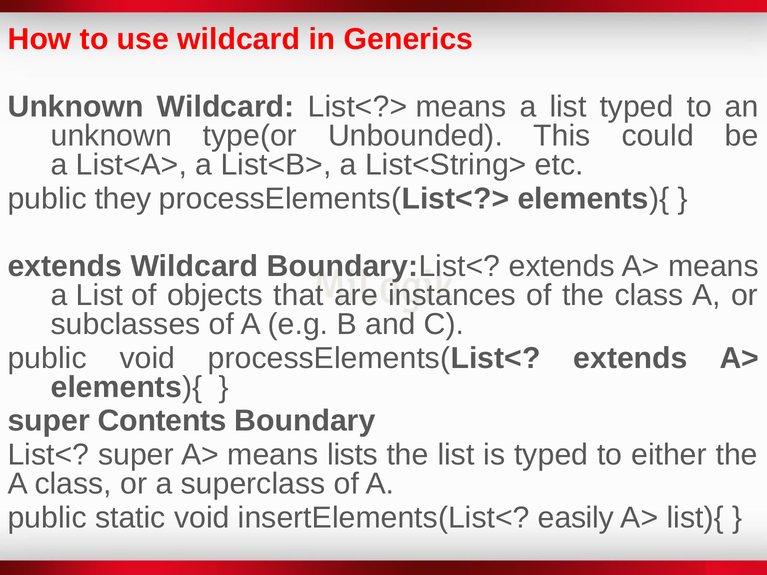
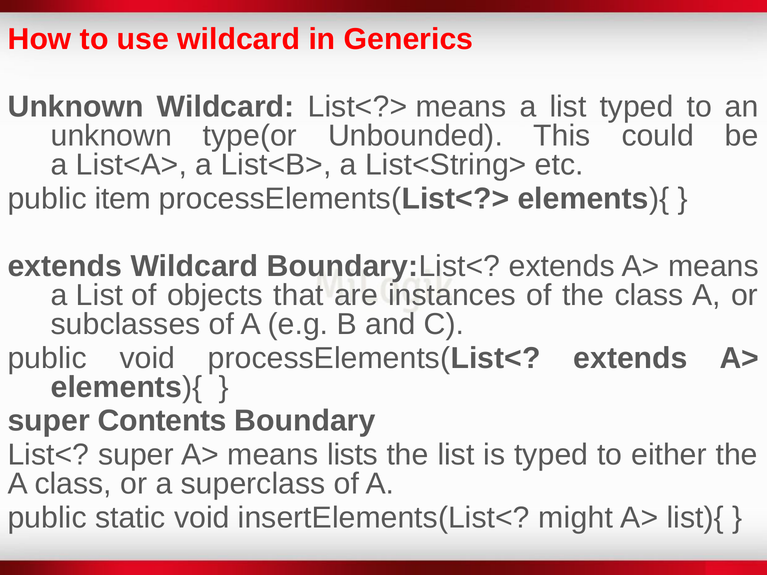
they: they -> item (123, 199)
easily: easily -> might (576, 518)
